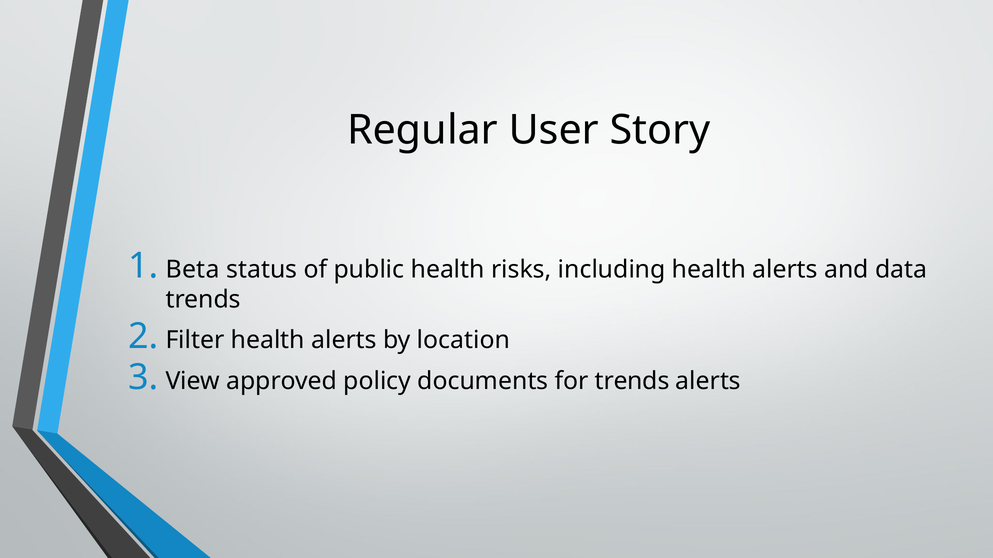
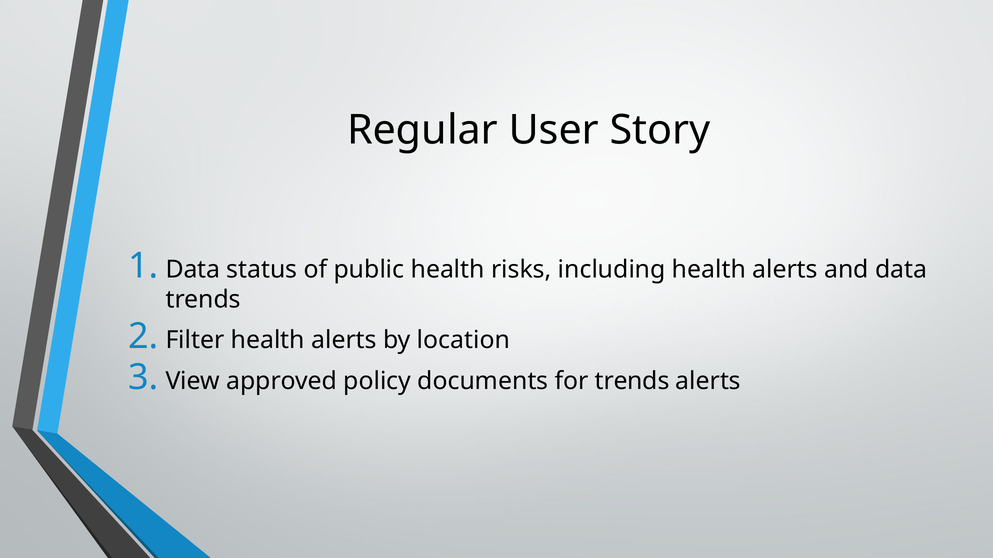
Beta: Beta -> Data (193, 270)
